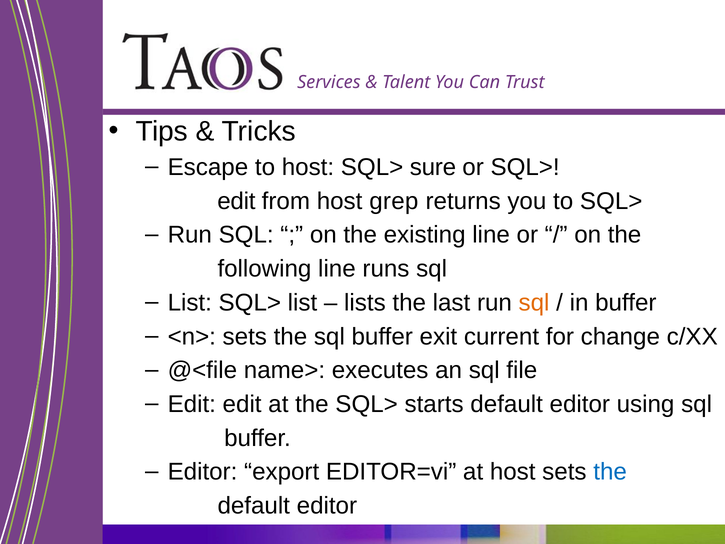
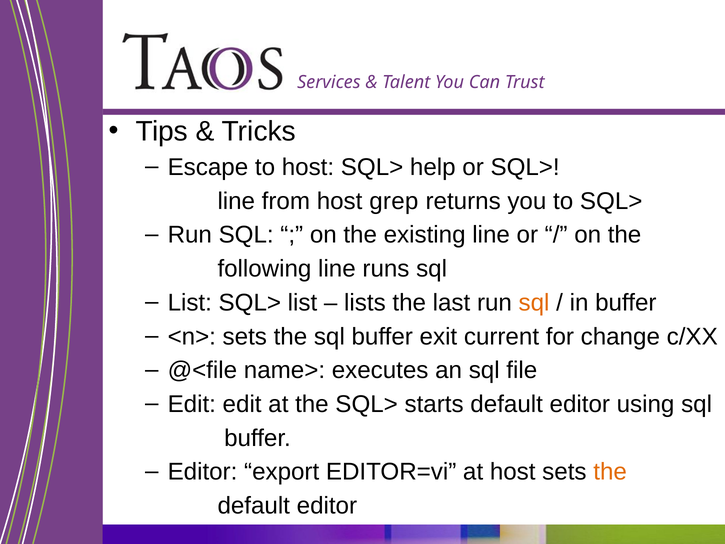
sure: sure -> help (433, 167)
edit: edit -> line (236, 201)
the colour: blue -> orange (610, 472)
